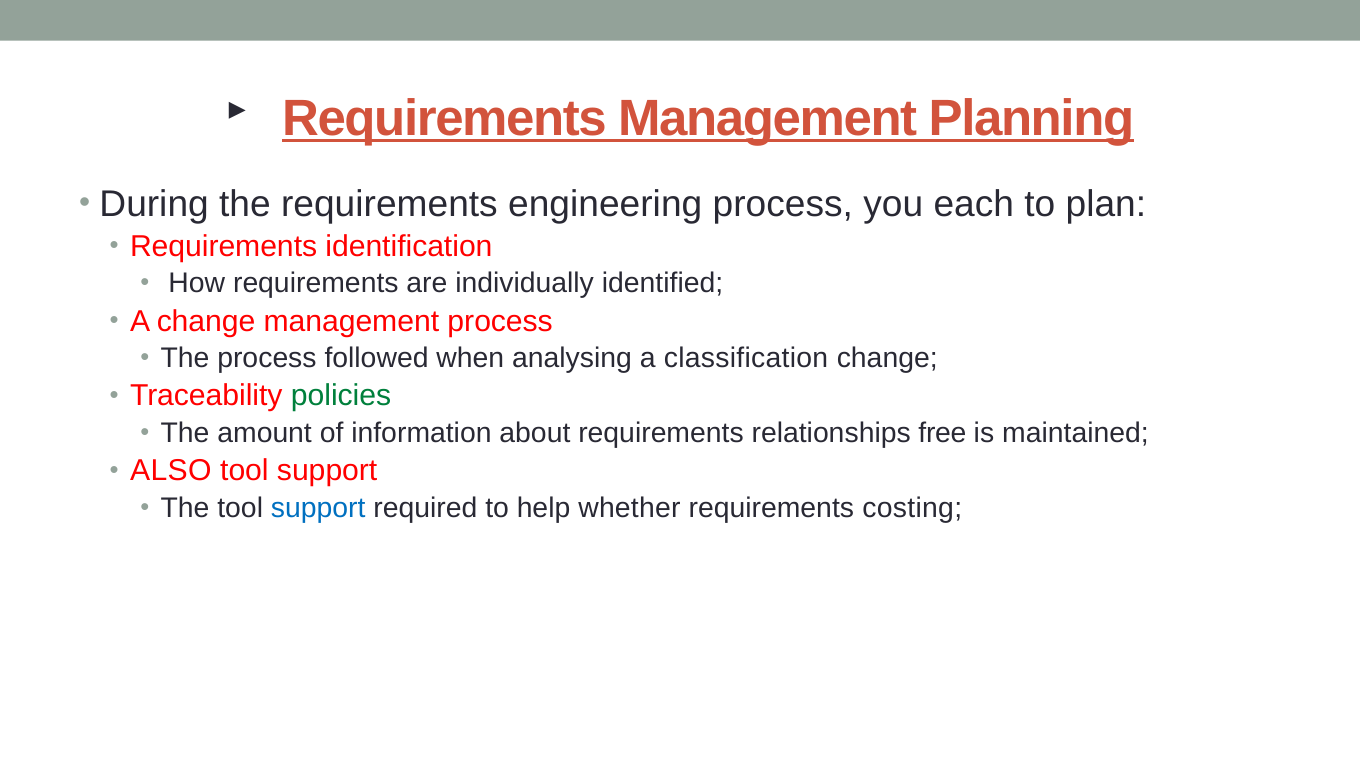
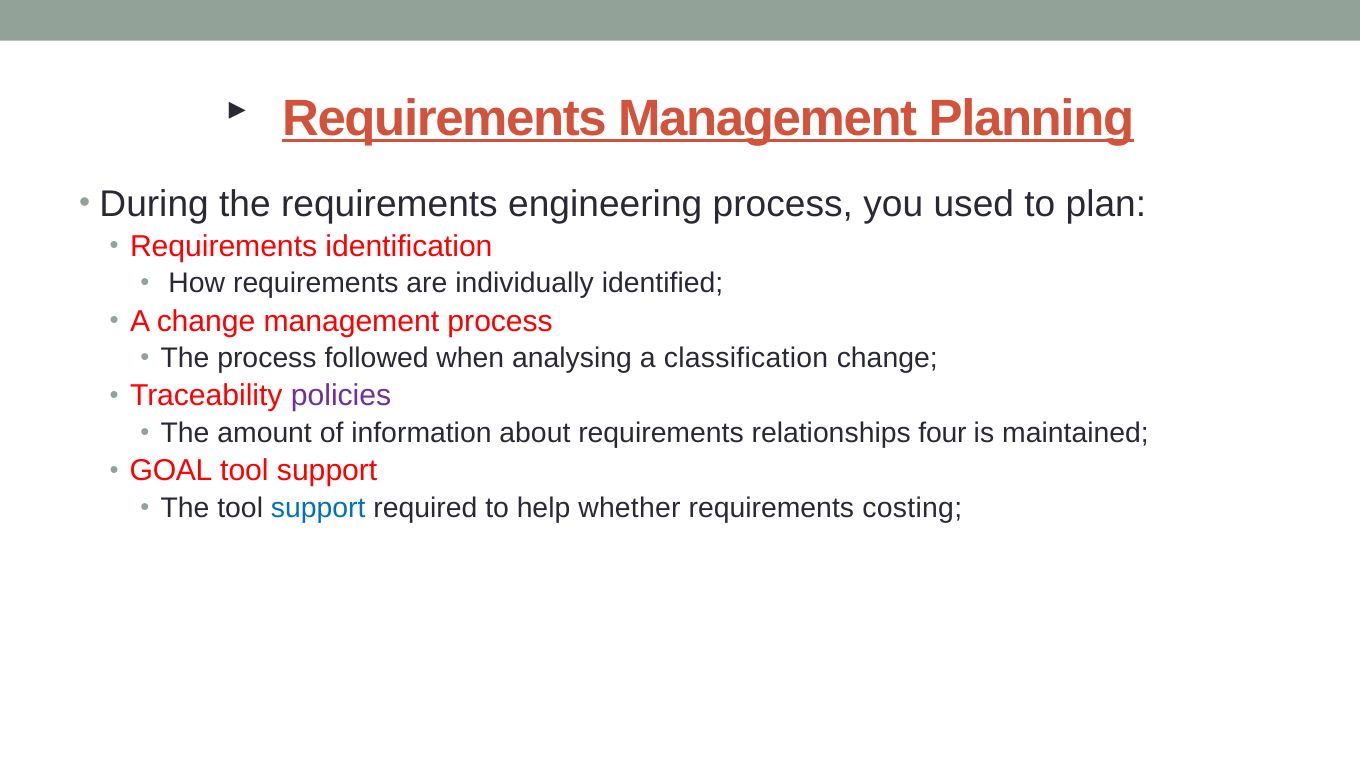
each: each -> used (974, 204)
policies colour: green -> purple (341, 396)
free: free -> four (942, 433)
ALSO: ALSO -> GOAL (171, 471)
